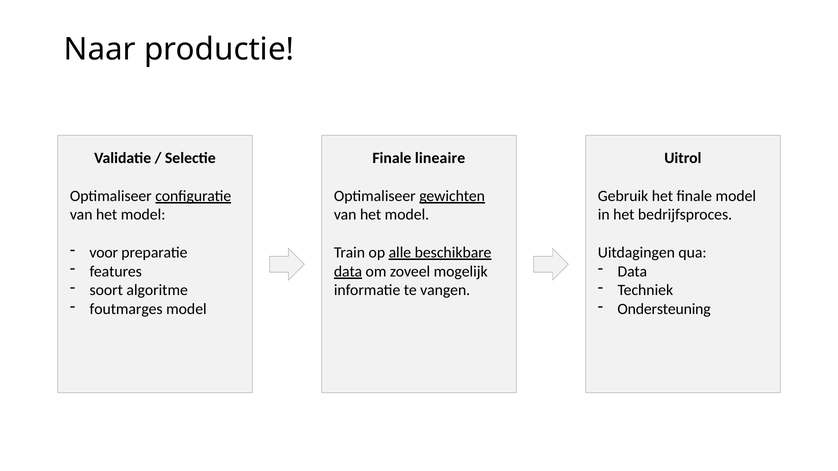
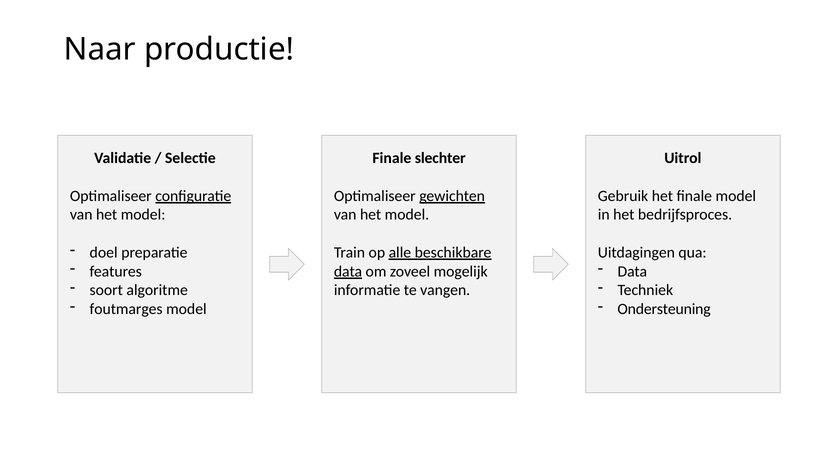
lineaire: lineaire -> slechter (440, 158)
voor: voor -> doel (104, 253)
